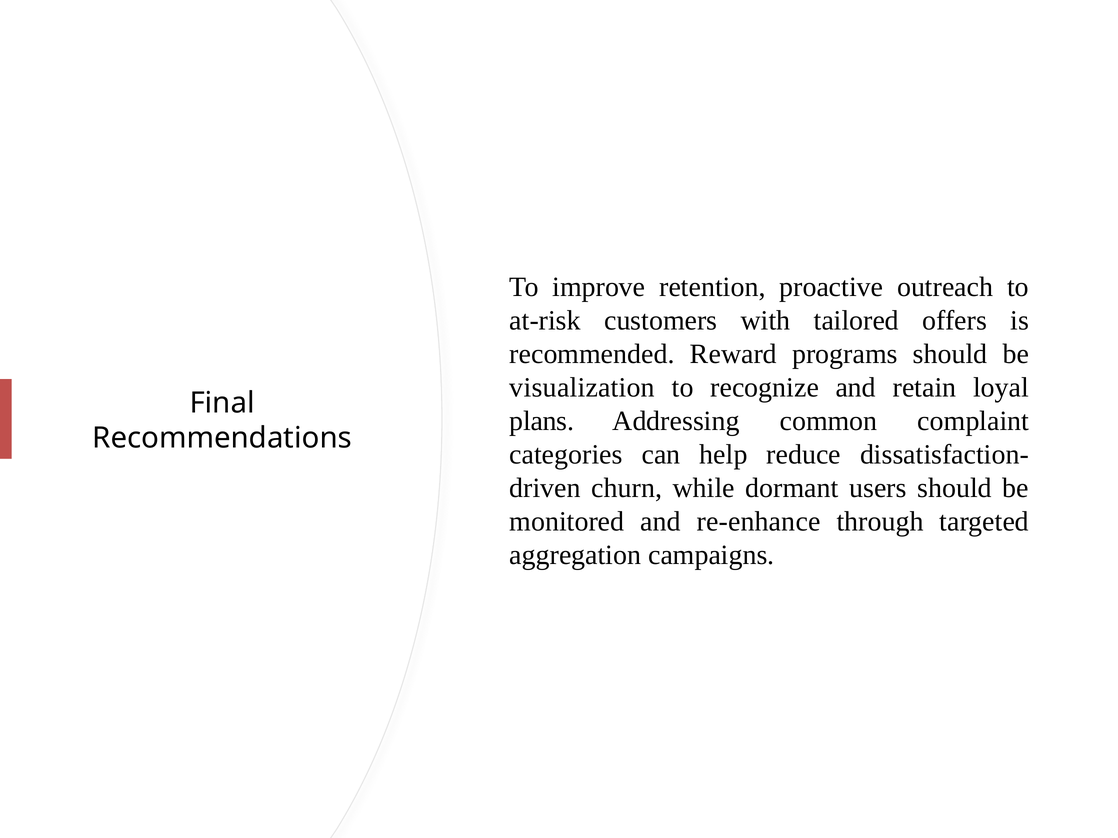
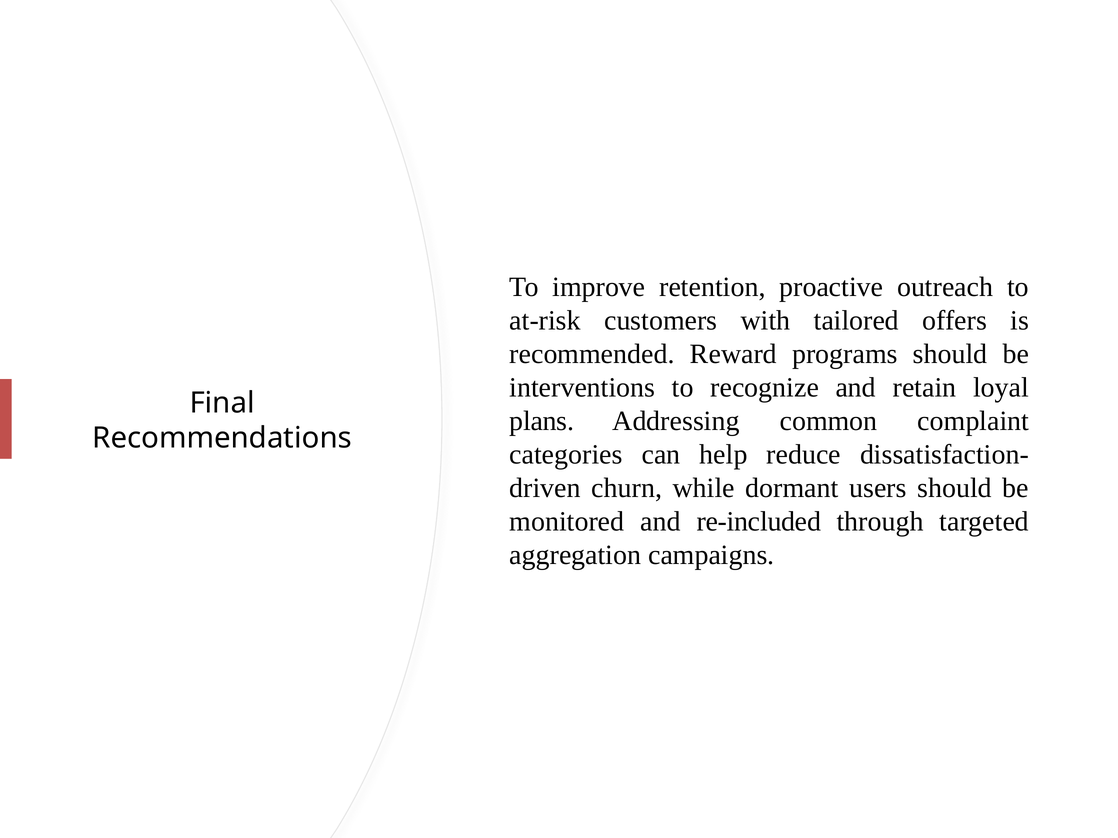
visualization: visualization -> interventions (582, 388)
re-enhance: re-enhance -> re-included (759, 522)
